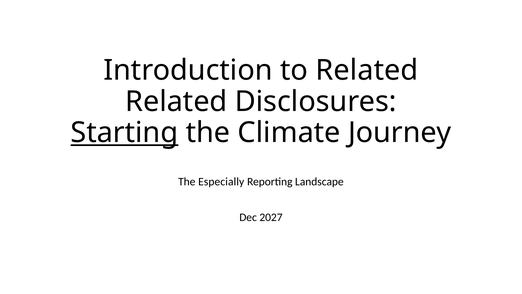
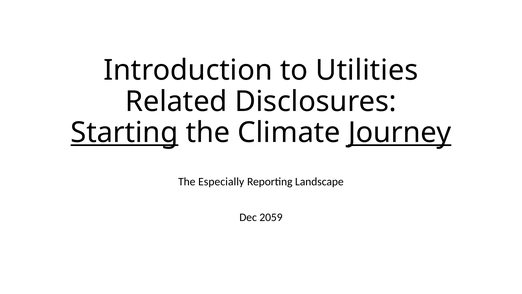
to Related: Related -> Utilities (367, 70)
Journey underline: none -> present (400, 133)
2027: 2027 -> 2059 (271, 217)
